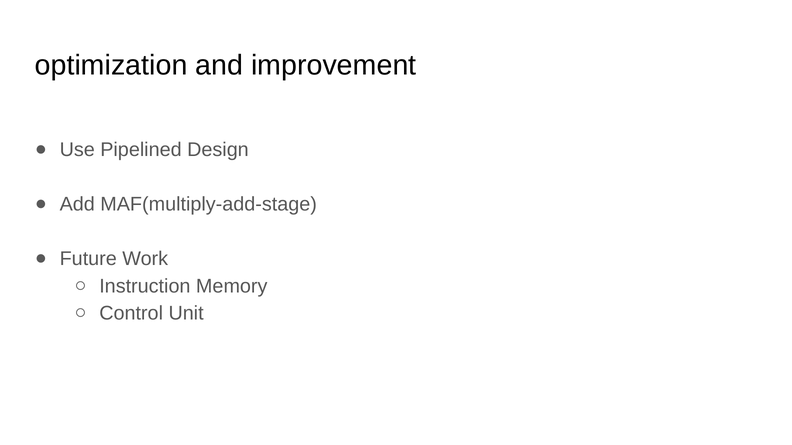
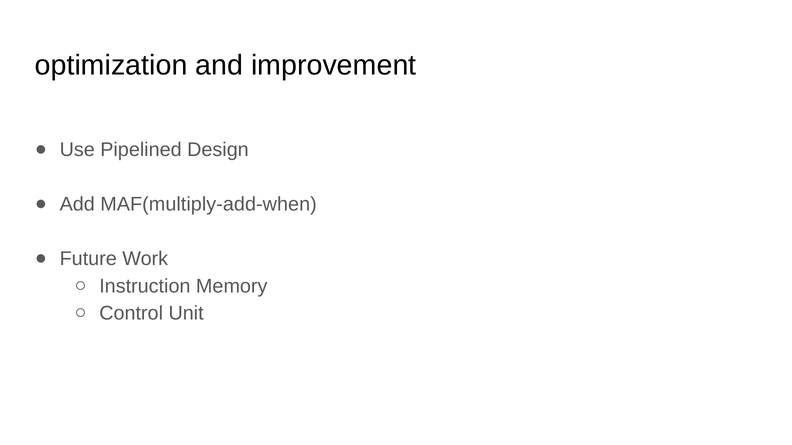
MAF(multiply-add-stage: MAF(multiply-add-stage -> MAF(multiply-add-when (209, 204)
